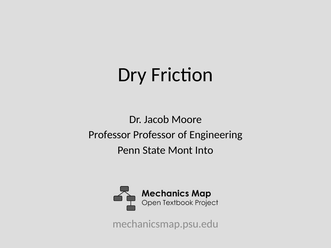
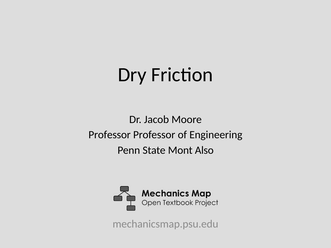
Into: Into -> Also (204, 150)
